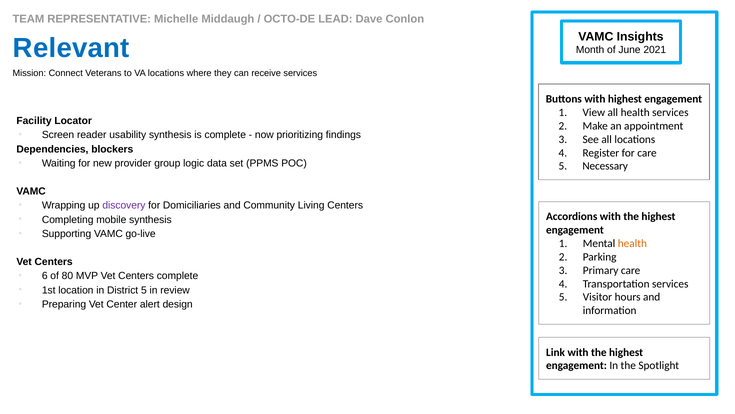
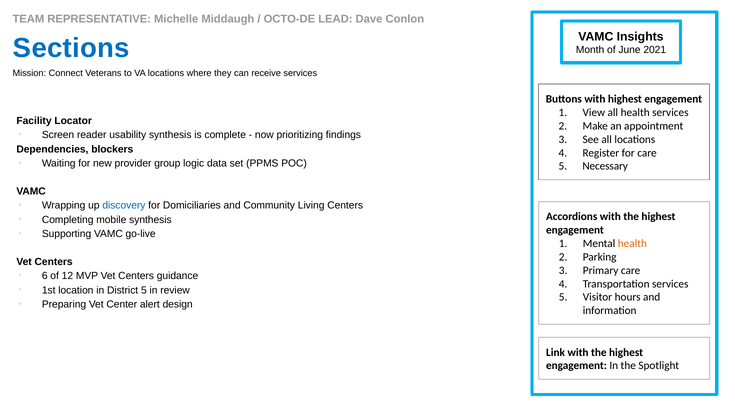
Relevant: Relevant -> Sections (71, 48)
discovery colour: purple -> blue (124, 205)
80: 80 -> 12 (67, 276)
Centers complete: complete -> guidance (177, 276)
